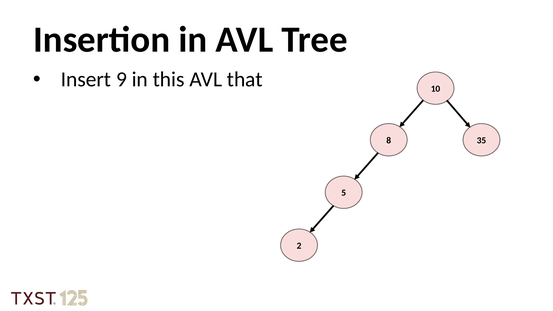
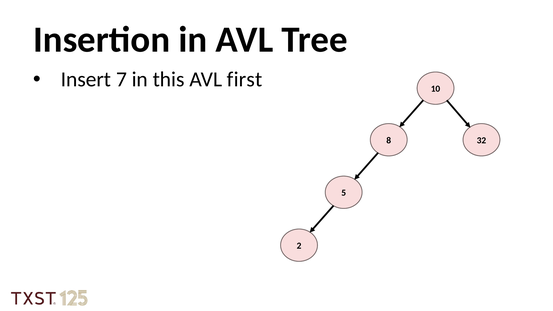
9: 9 -> 7 (121, 79)
that: that -> first (245, 79)
35: 35 -> 32 (481, 140)
